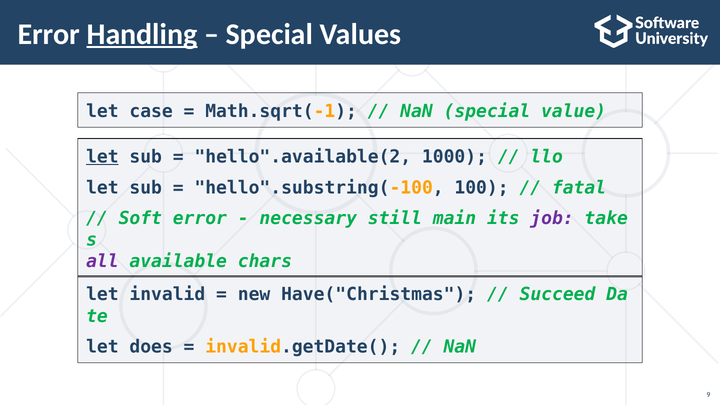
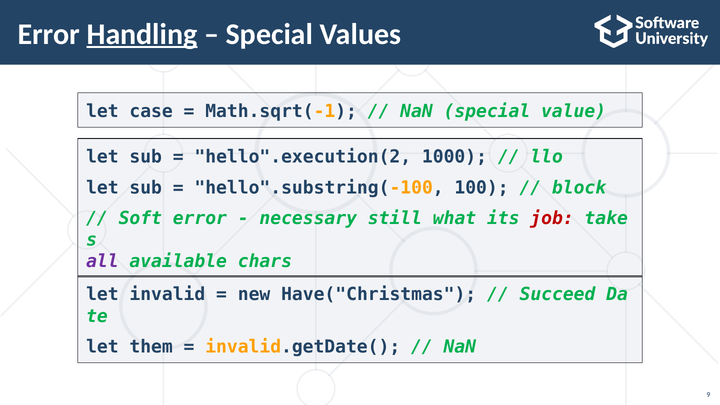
let underline: present -> none (102, 157)
hello".available(2: hello".available(2 -> hello".execution(2 (303, 157)
fatal: fatal -> block (579, 188)
main: main -> what (455, 218)
job colour: purple -> red (552, 218)
does: does -> them (151, 347)
